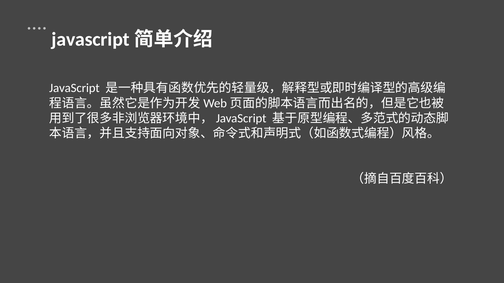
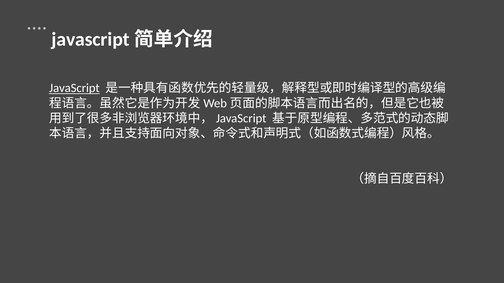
JavaScript underline: none -> present (74, 88)
